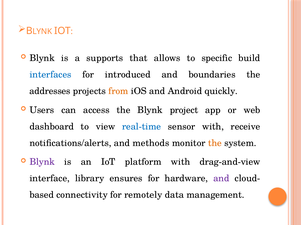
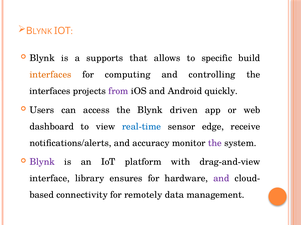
interfaces colour: blue -> orange (50, 75)
introduced: introduced -> computing (128, 75)
boundaries: boundaries -> controlling (212, 75)
addresses: addresses -> interfaces (50, 91)
from colour: orange -> purple (118, 91)
project: project -> driven (184, 110)
sensor with: with -> edge (213, 127)
methods: methods -> accuracy (151, 143)
the colour: orange -> purple (215, 143)
